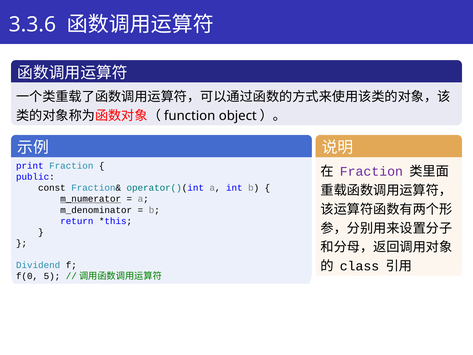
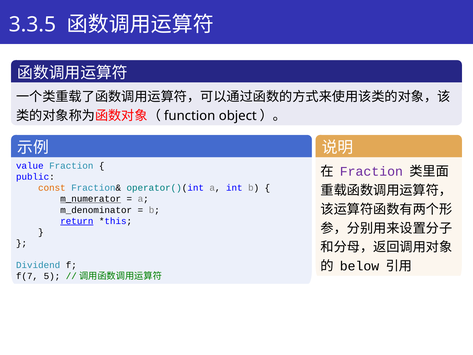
3.3.6: 3.3.6 -> 3.3.5 (33, 24)
print: print -> value (30, 166)
const colour: black -> orange (52, 188)
return underline: none -> present (77, 221)
class: class -> below (359, 266)
f(0: f(0 -> f(7 (27, 276)
